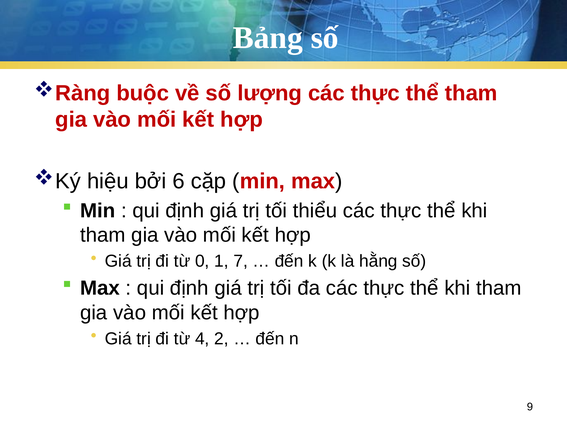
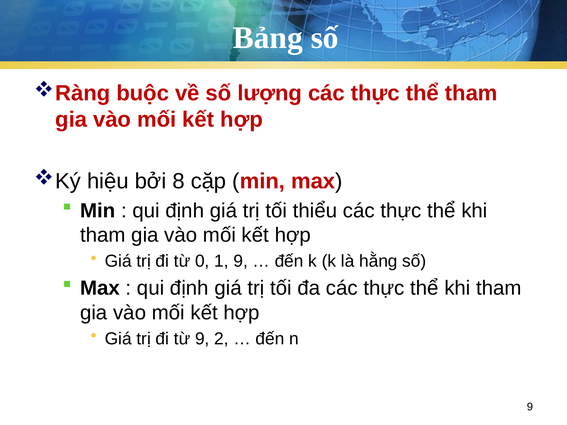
6: 6 -> 8 (178, 181)
1 7: 7 -> 9 (241, 261)
từ 4: 4 -> 9 (202, 339)
